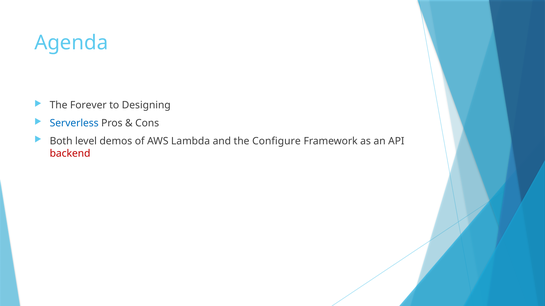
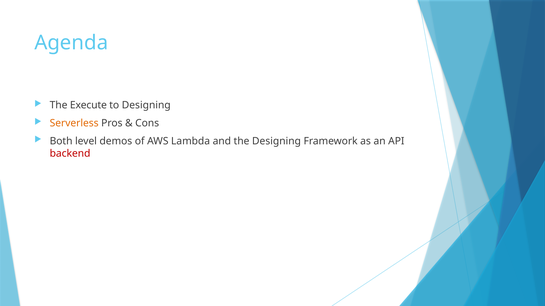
Forever: Forever -> Execute (88, 105)
Serverless colour: blue -> orange (74, 123)
the Configure: Configure -> Designing (276, 141)
